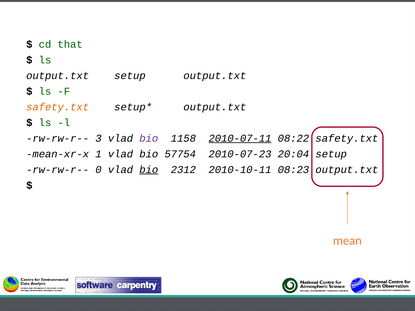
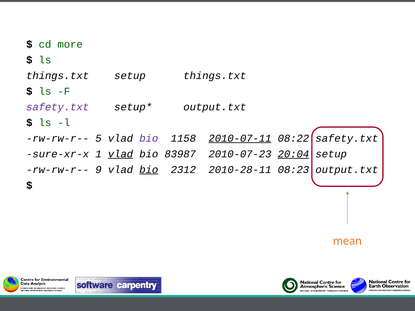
that: that -> more (70, 44)
output.txt: output.txt -> things.txt (58, 76)
setup output.txt: output.txt -> things.txt (215, 76)
safety.txt colour: orange -> purple (58, 107)
3: 3 -> 5 (99, 138)
mean-xr-x: mean-xr-x -> sure-xr-x (58, 154)
vlad underline: none -> present (120, 154)
57754: 57754 -> 83987 (180, 154)
20:04 underline: none -> present (293, 154)
0: 0 -> 9 (99, 170)
2010-10-11: 2010-10-11 -> 2010-28-11 (240, 170)
